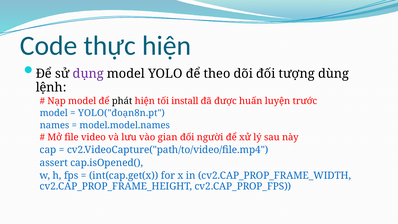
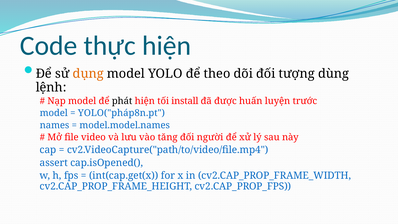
dụng colour: purple -> orange (88, 74)
YOLO("đoạn8n.pt: YOLO("đoạn8n.pt -> YOLO("pháp8n.pt (121, 113)
gian: gian -> tăng (168, 137)
